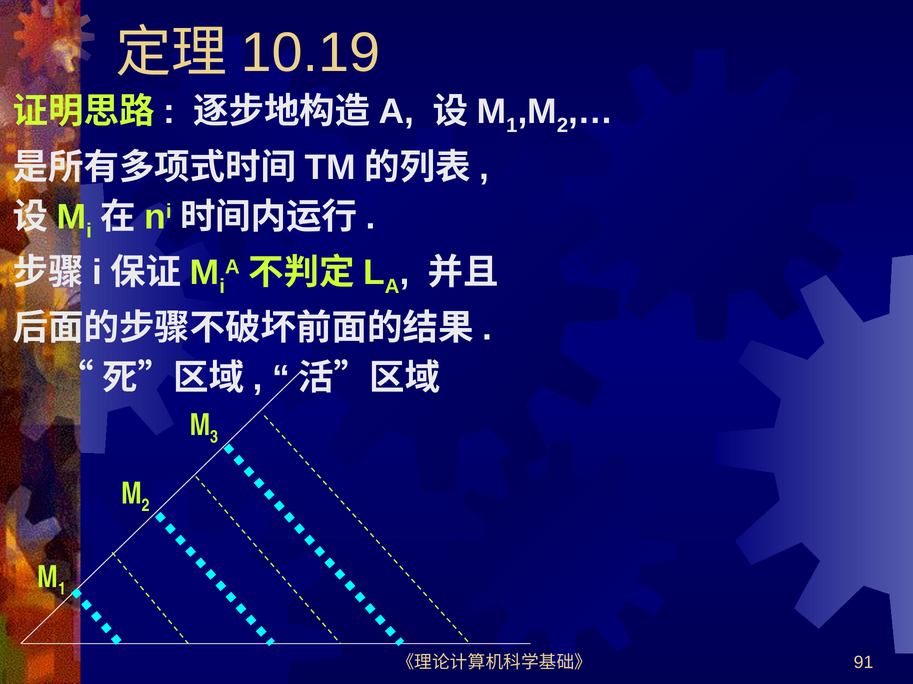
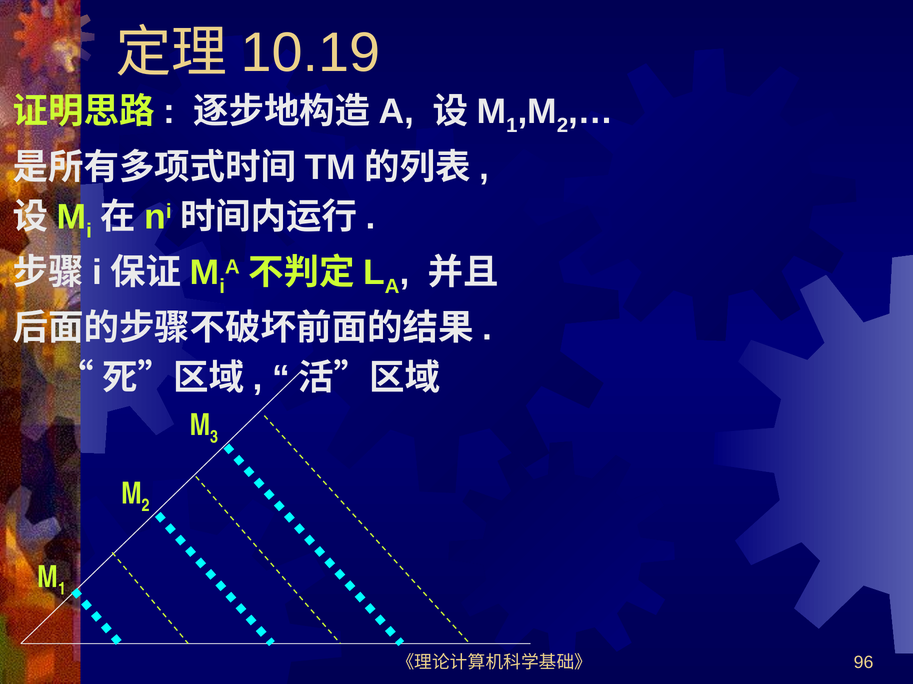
91: 91 -> 96 (864, 663)
